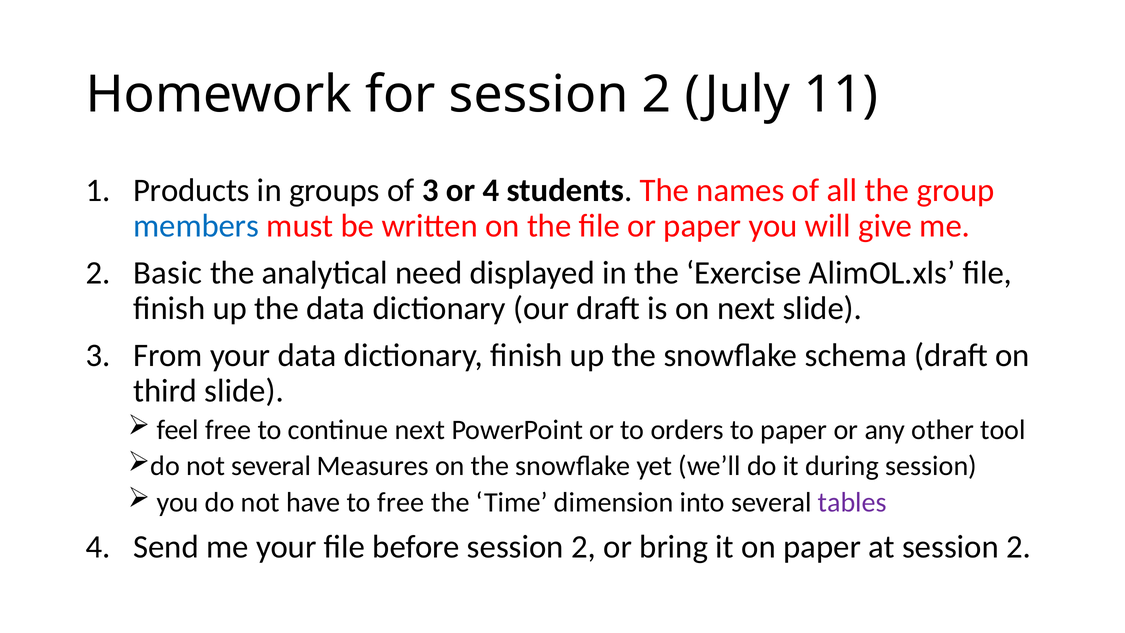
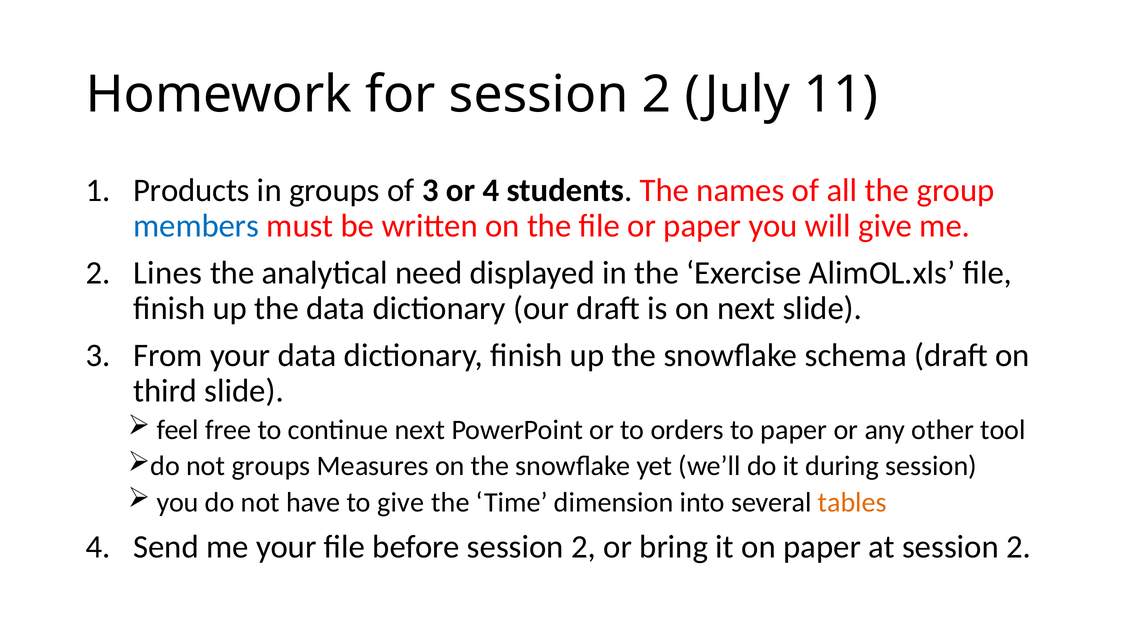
Basic: Basic -> Lines (168, 273)
not several: several -> groups (271, 466)
to free: free -> give (401, 502)
tables colour: purple -> orange (852, 502)
